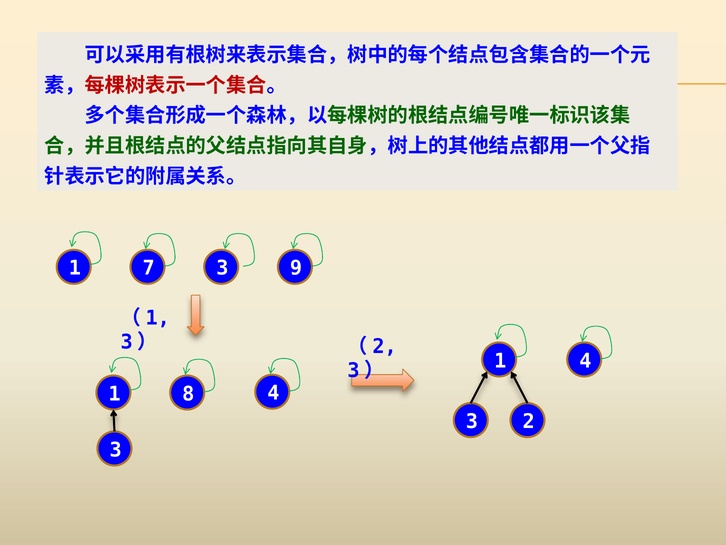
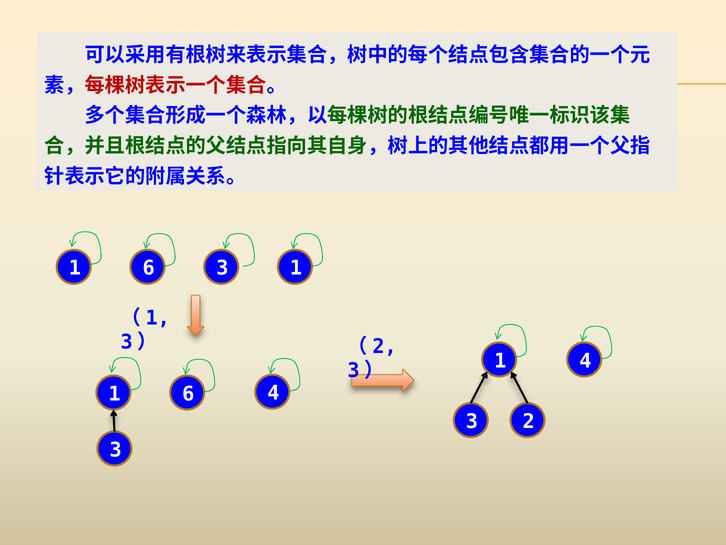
7: 7 -> 6 (149, 268)
3 9: 9 -> 1 (296, 268)
8: 8 -> 6 (188, 394)
